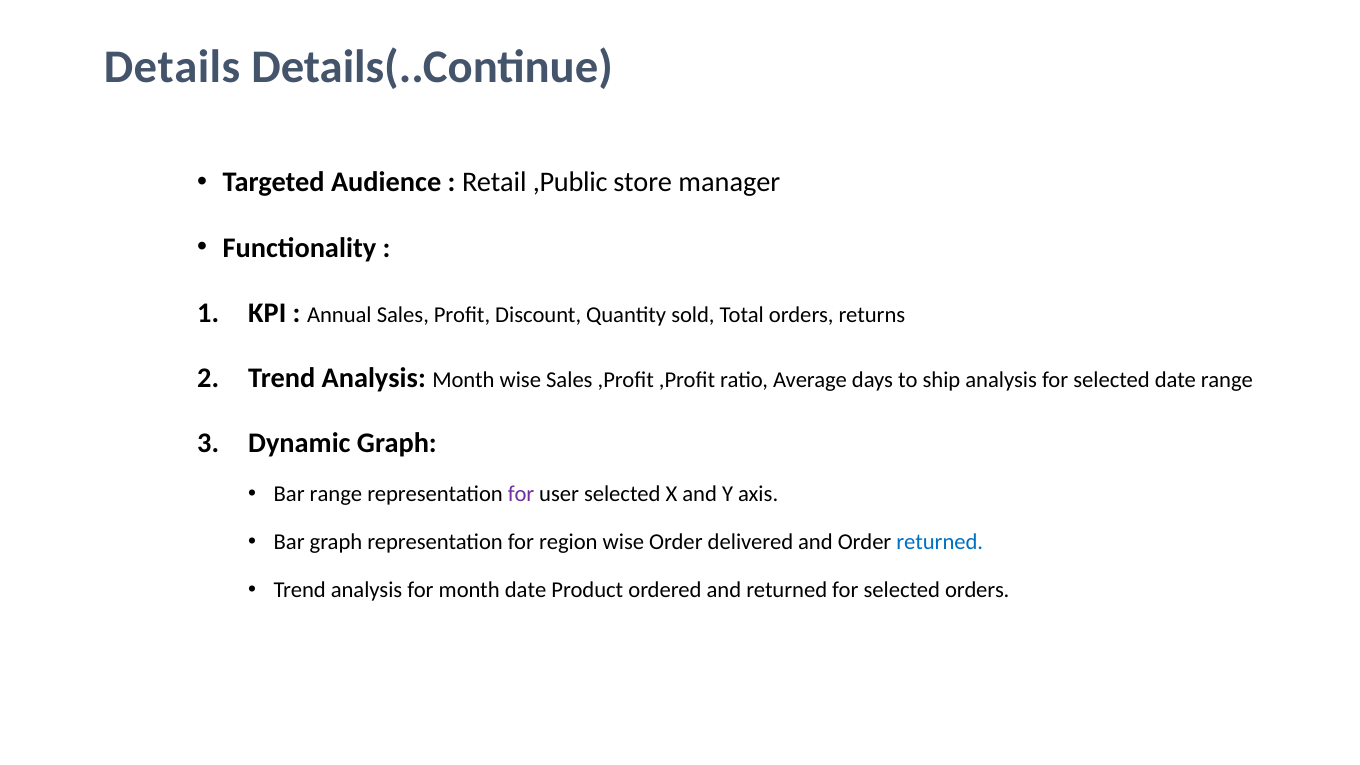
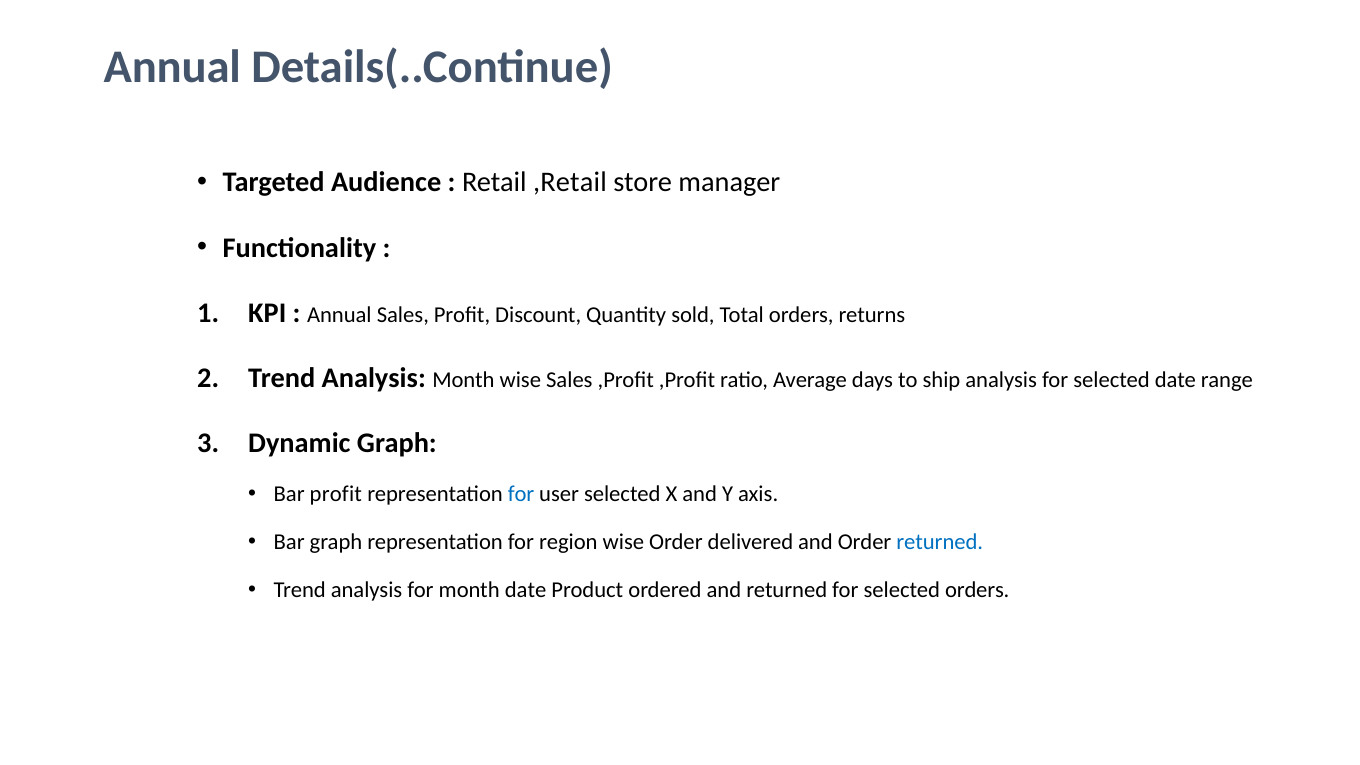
Details: Details -> Annual (172, 67)
,Public: ,Public -> ,Retail (570, 183)
Bar range: range -> profit (336, 494)
for colour: purple -> blue (521, 494)
